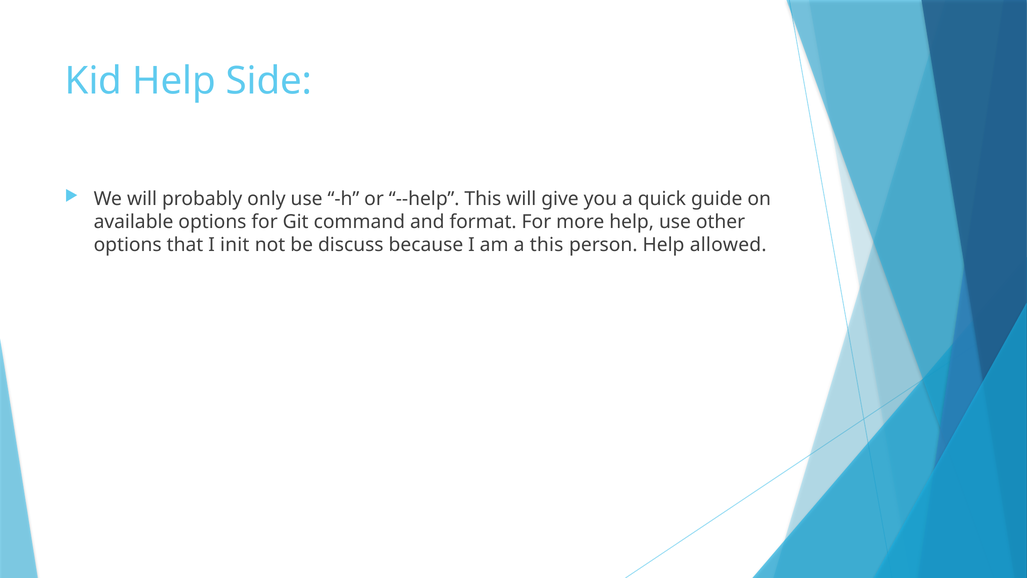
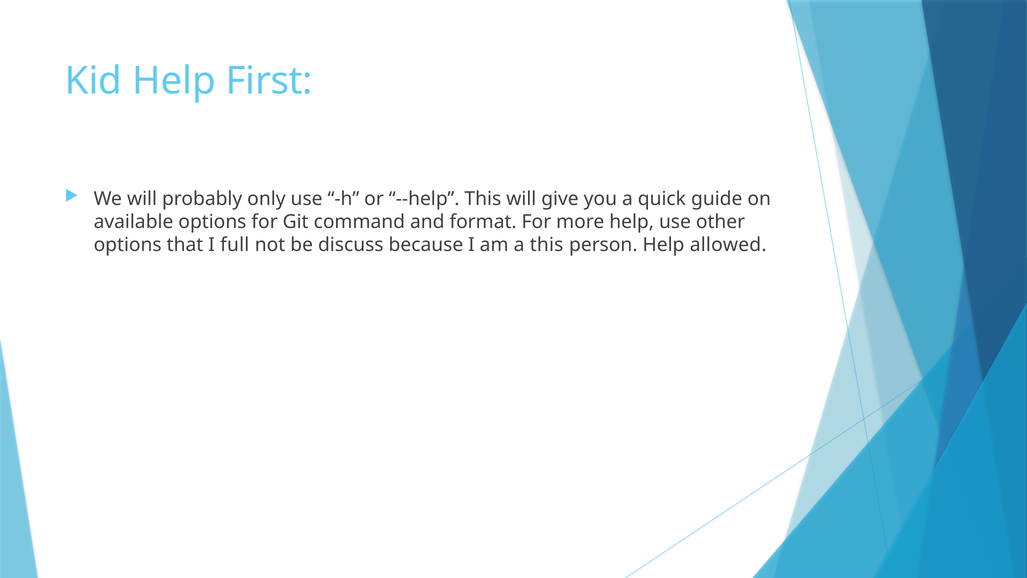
Side: Side -> First (269, 81)
init: init -> full (235, 245)
